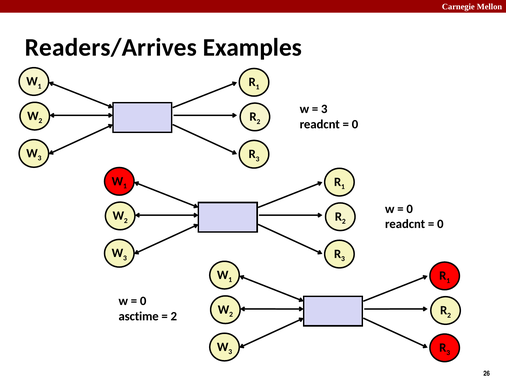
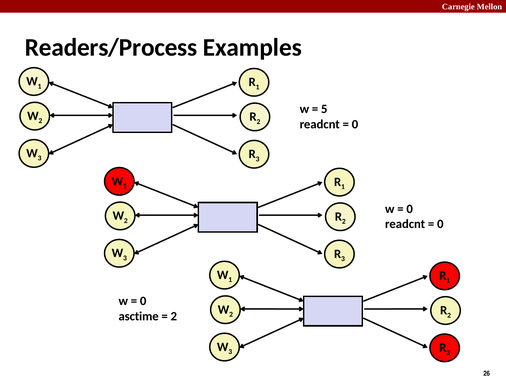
Readers/Arrives: Readers/Arrives -> Readers/Process (111, 47)
3: 3 -> 5 (324, 109)
